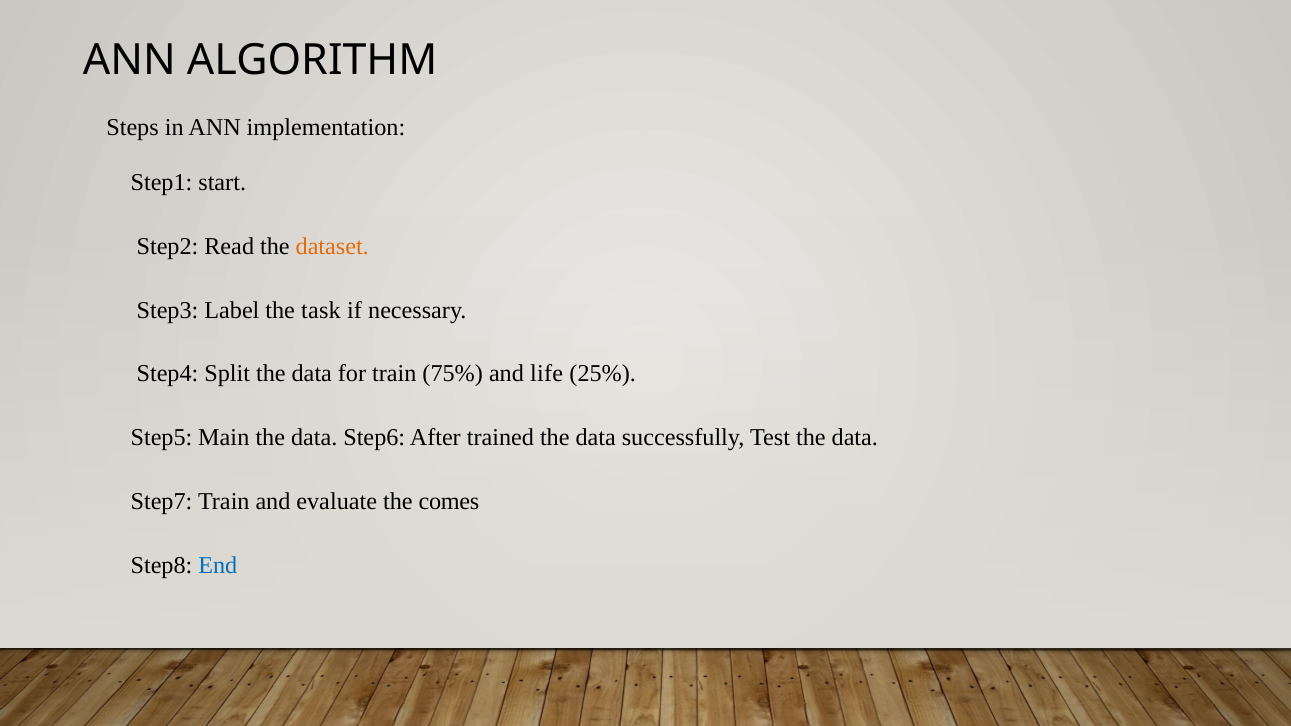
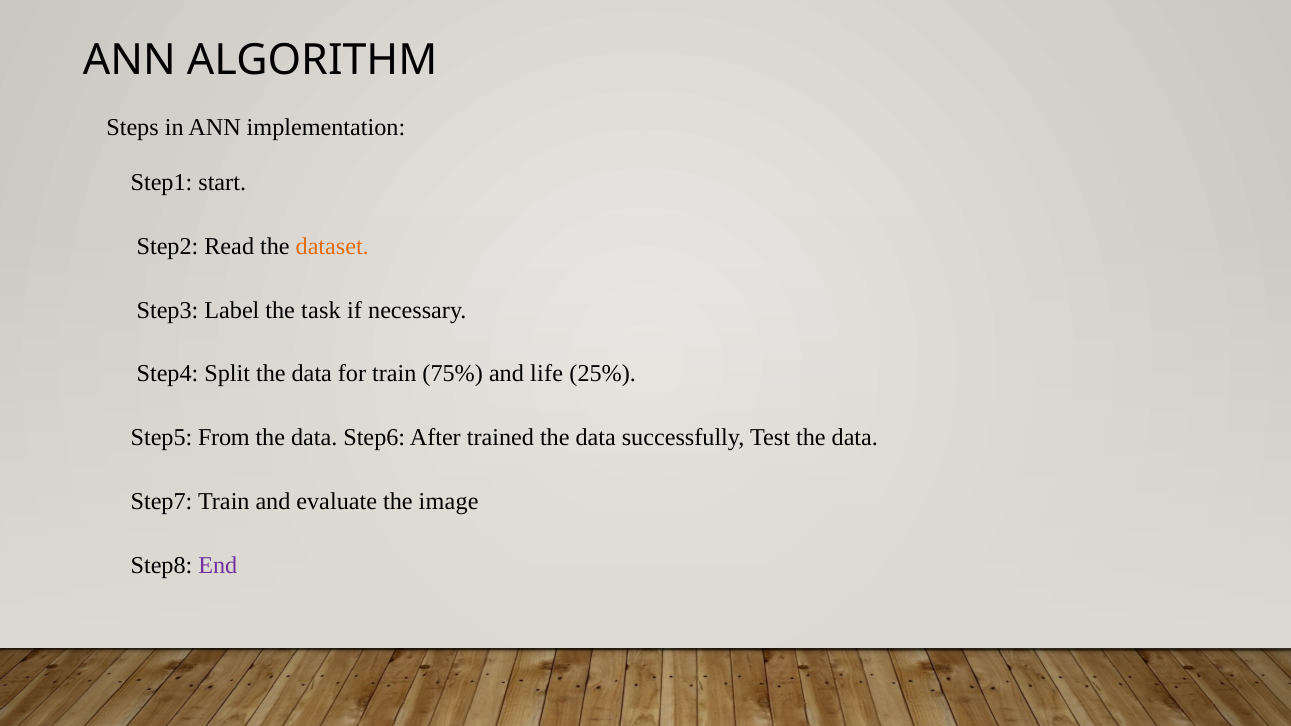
Main: Main -> From (224, 438)
comes: comes -> image (449, 502)
End colour: blue -> purple (218, 566)
